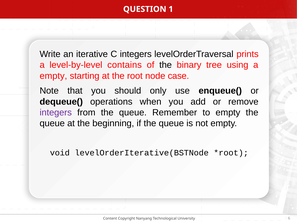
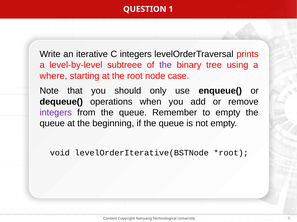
contains: contains -> subtreee (125, 65)
the colour: black -> purple (166, 65)
empty: empty -> where (53, 76)
